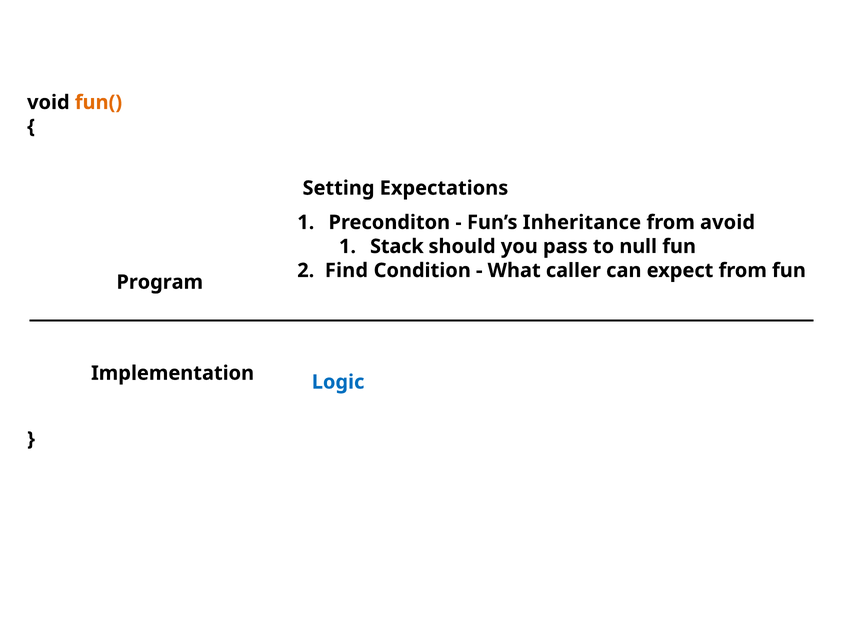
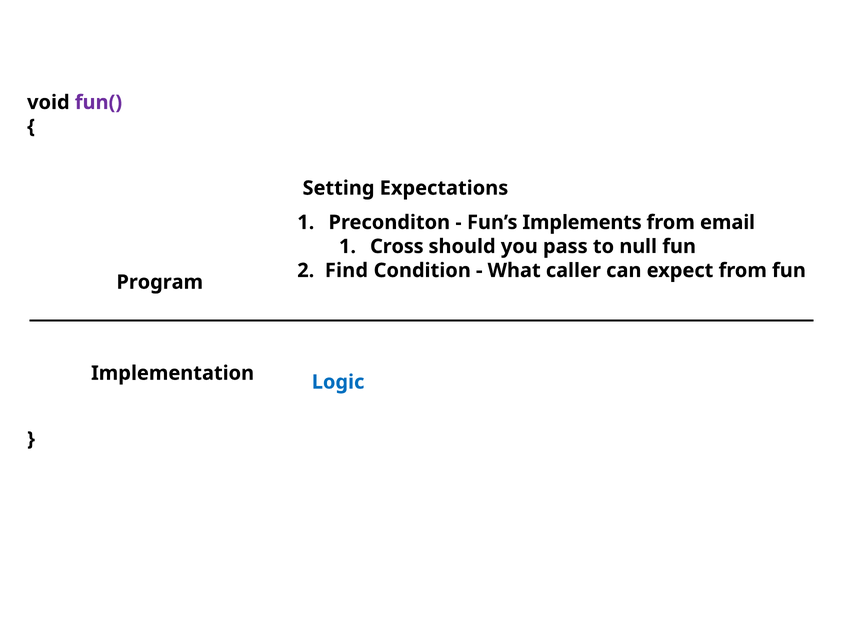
fun( colour: orange -> purple (98, 102)
Inheritance: Inheritance -> Implements (582, 222)
avoid: avoid -> email (728, 222)
Stack: Stack -> Cross (397, 246)
